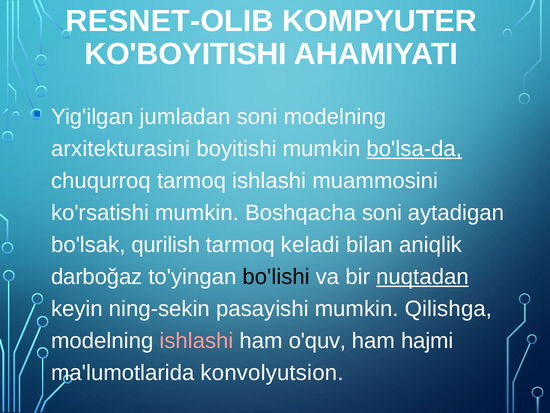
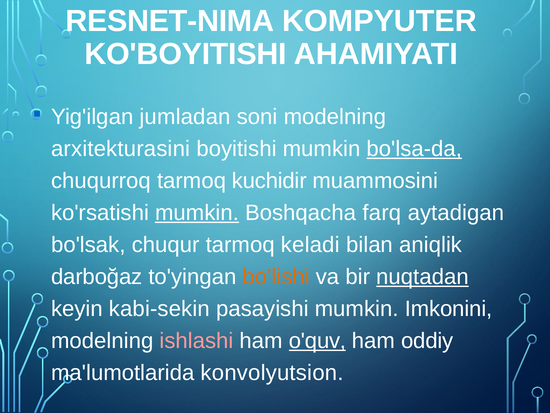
RESNET-OLIB: RESNET-OLIB -> RESNET-NIMA (170, 21)
tarmoq ishlashi: ishlashi -> kuchidir (269, 181)
mumkin underline: none -> present (197, 213)
Boshqacha soni: soni -> farq (382, 213)
qurilish: qurilish -> chuqur (166, 244)
bo'lishi colour: black -> orange (276, 276)
ning-sekin: ning-sekin -> kabi-sekin (159, 308)
Qilishga: Qilishga -> Imkonini (449, 308)
o'quv underline: none -> present (317, 340)
hajmi: hajmi -> oddiy (427, 340)
